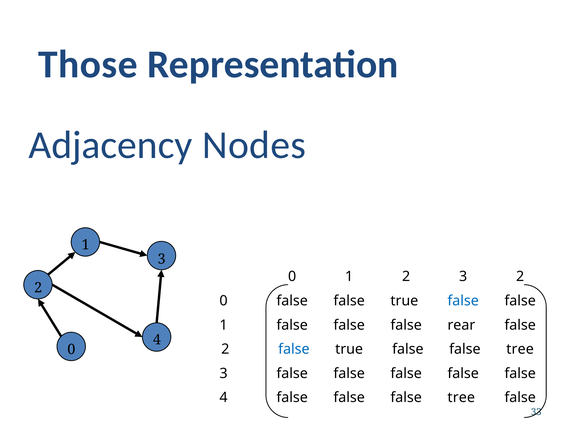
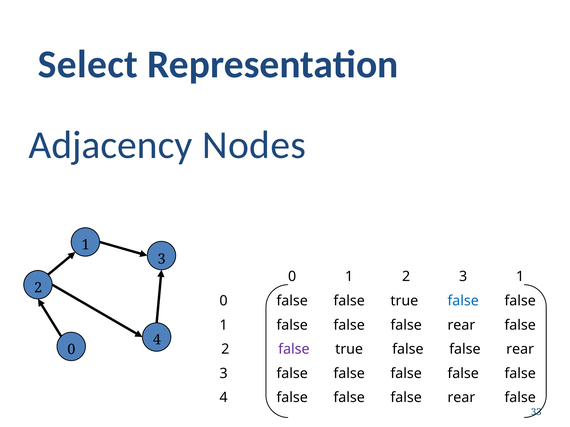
Those: Those -> Select (88, 65)
3 2: 2 -> 1 (520, 277)
false colour: blue -> purple (294, 350)
true false false tree: tree -> rear (520, 350)
tree: tree -> rear (461, 398)
